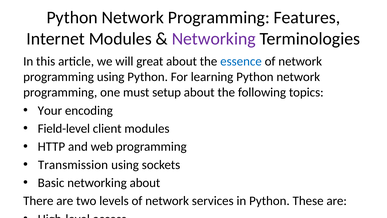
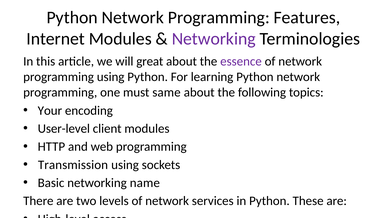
essence colour: blue -> purple (241, 61)
must setup: setup -> same (166, 92)
Field-level: Field-level -> User-level (64, 128)
networking about: about -> name (145, 183)
